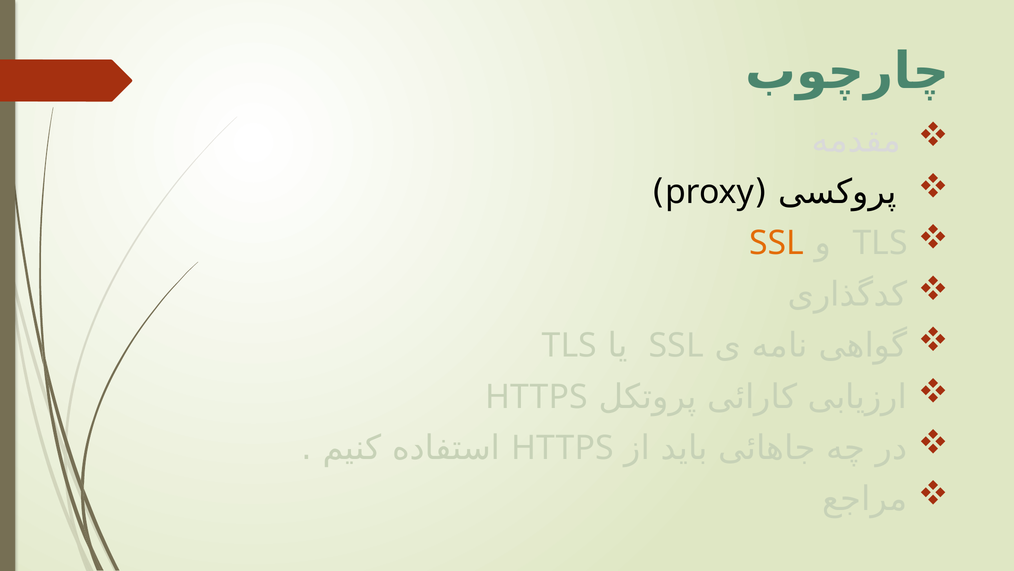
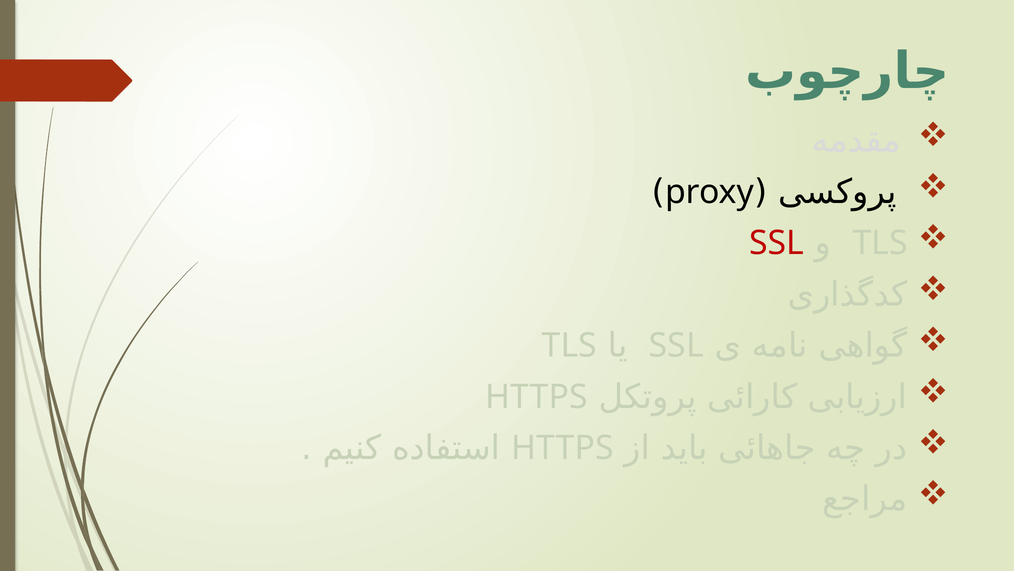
SSL colour: orange -> red (777, 243)
